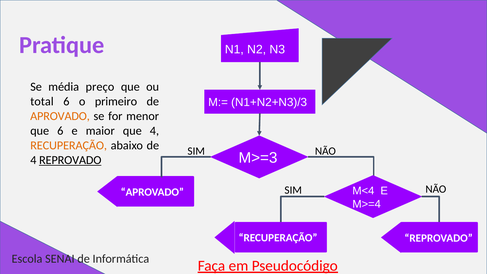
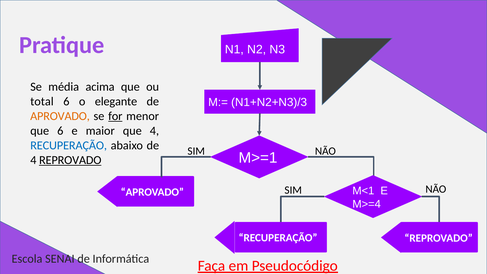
preço: preço -> acima (100, 87)
primeiro: primeiro -> elegante (116, 102)
for underline: none -> present (115, 116)
RECUPERAÇÃO colour: orange -> blue (69, 145)
M>=3: M>=3 -> M>=1 (258, 158)
M<4: M<4 -> M<1 (363, 191)
